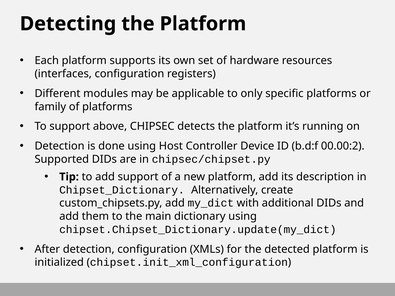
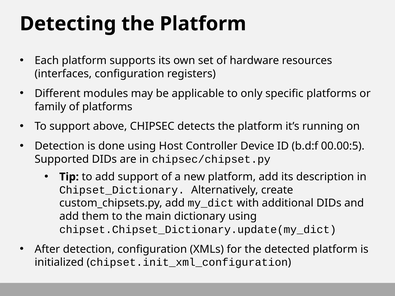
00.00:2: 00.00:2 -> 00.00:5 (343, 146)
